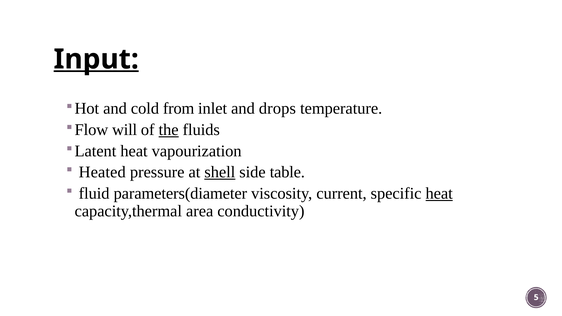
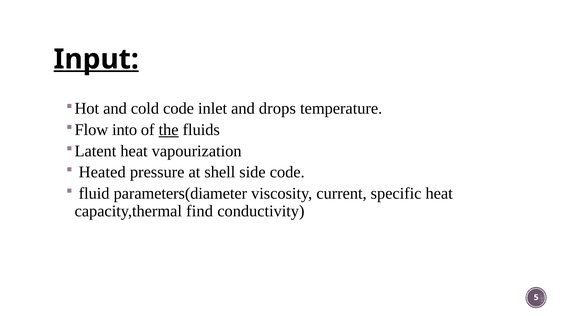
cold from: from -> code (179, 109)
will: will -> into (125, 130)
shell underline: present -> none (220, 172)
side table: table -> code (287, 172)
heat underline: present -> none (439, 193)
area: area -> find (200, 211)
